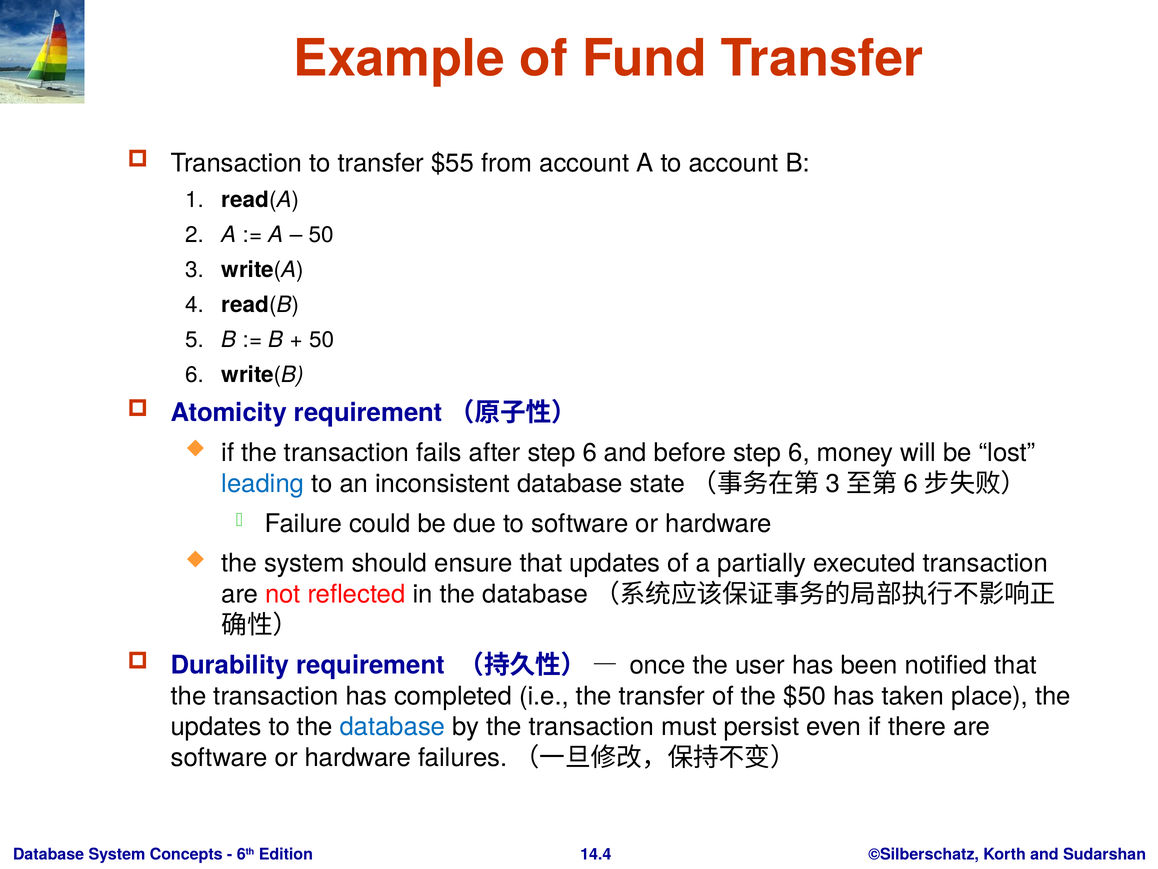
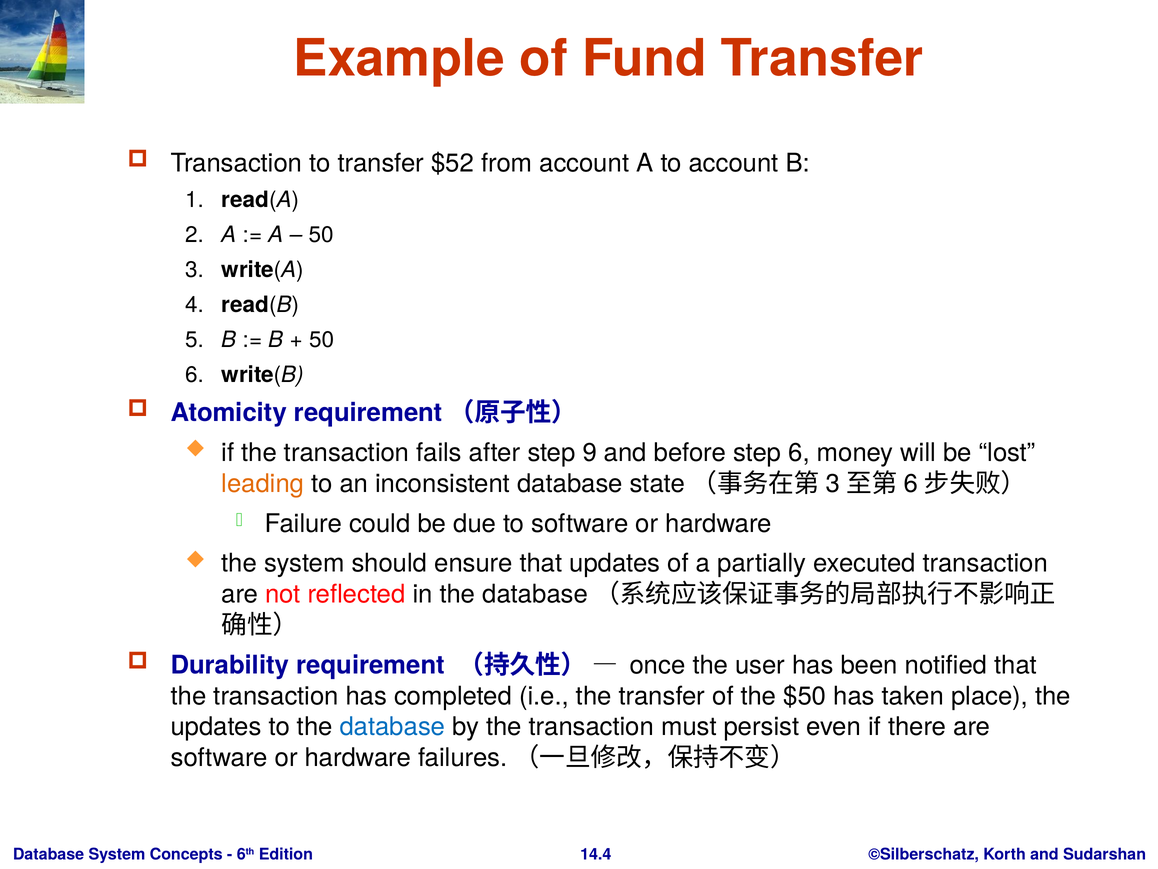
$55: $55 -> $52 (453, 163)
after step 6: 6 -> 9 (590, 452)
leading colour: blue -> orange (263, 483)
